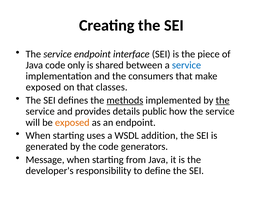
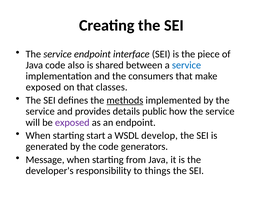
only: only -> also (76, 65)
the underline: present -> none (223, 100)
exposed colour: orange -> purple (72, 123)
uses: uses -> start (96, 136)
addition: addition -> develop (159, 136)
define: define -> things (158, 171)
